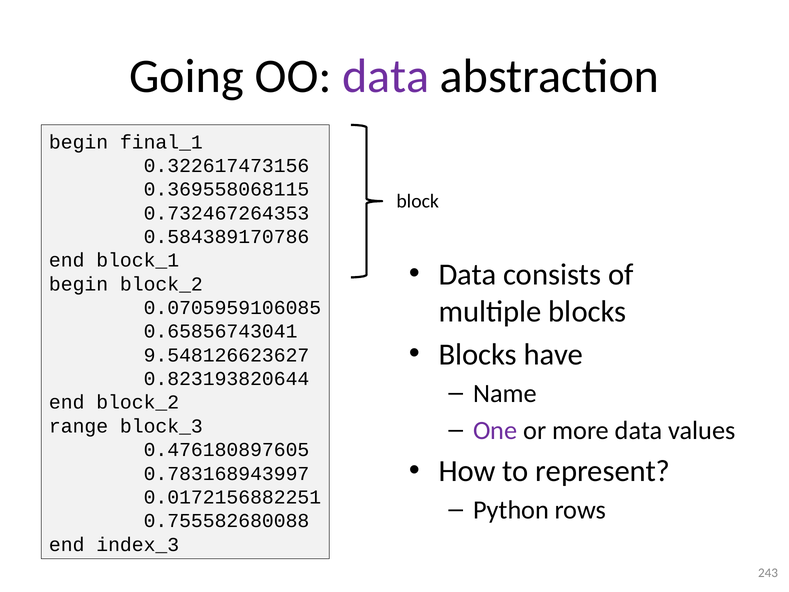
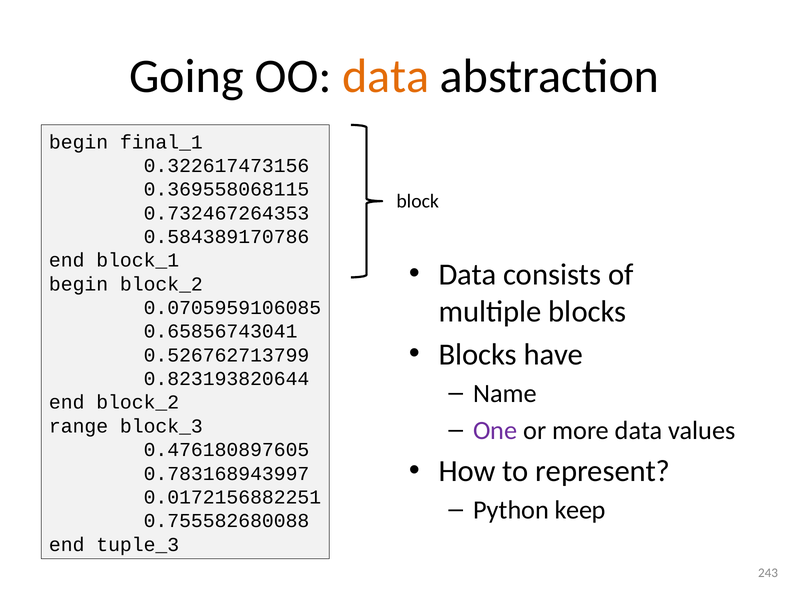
data colour: purple -> orange (386, 76)
9.548126623627: 9.548126623627 -> 0.526762713799 (226, 355)
rows: rows -> keep (580, 510)
index_3: index_3 -> tuple_3 (138, 544)
